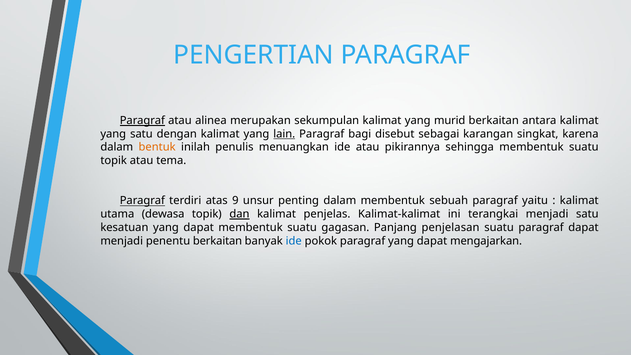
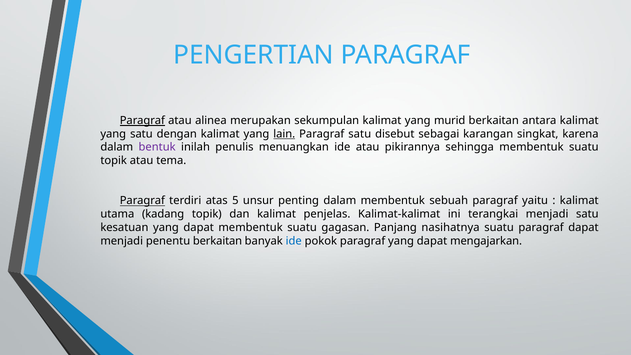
Paragraf bagi: bagi -> satu (360, 134)
bentuk colour: orange -> purple (157, 147)
9: 9 -> 5 (235, 201)
dewasa: dewasa -> kadang (163, 214)
dan underline: present -> none (239, 214)
penjelasan: penjelasan -> nasihatnya (451, 227)
